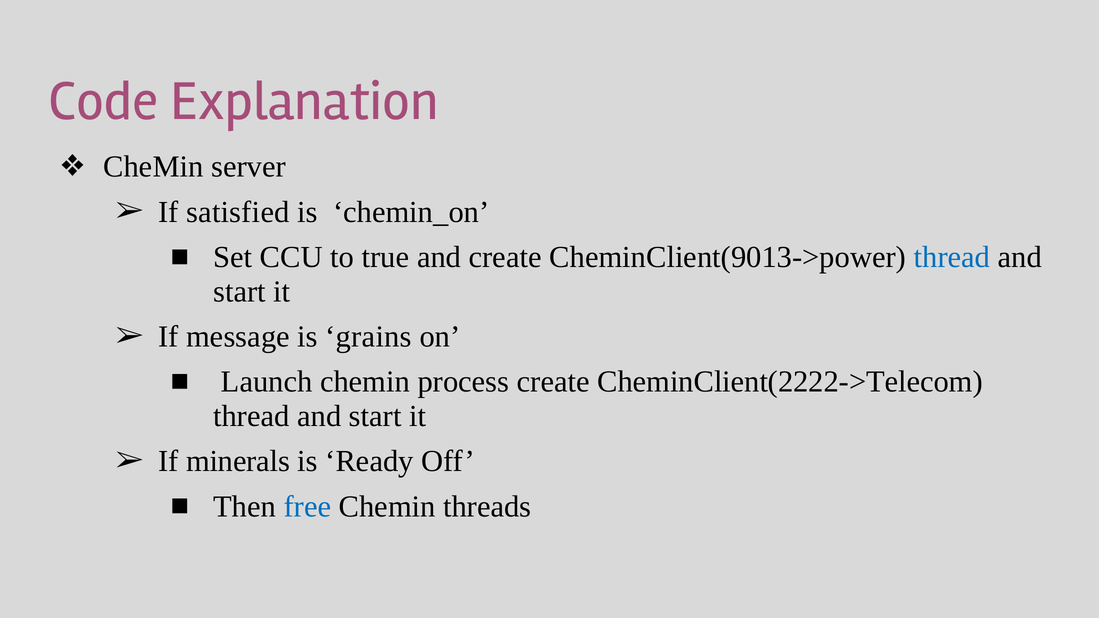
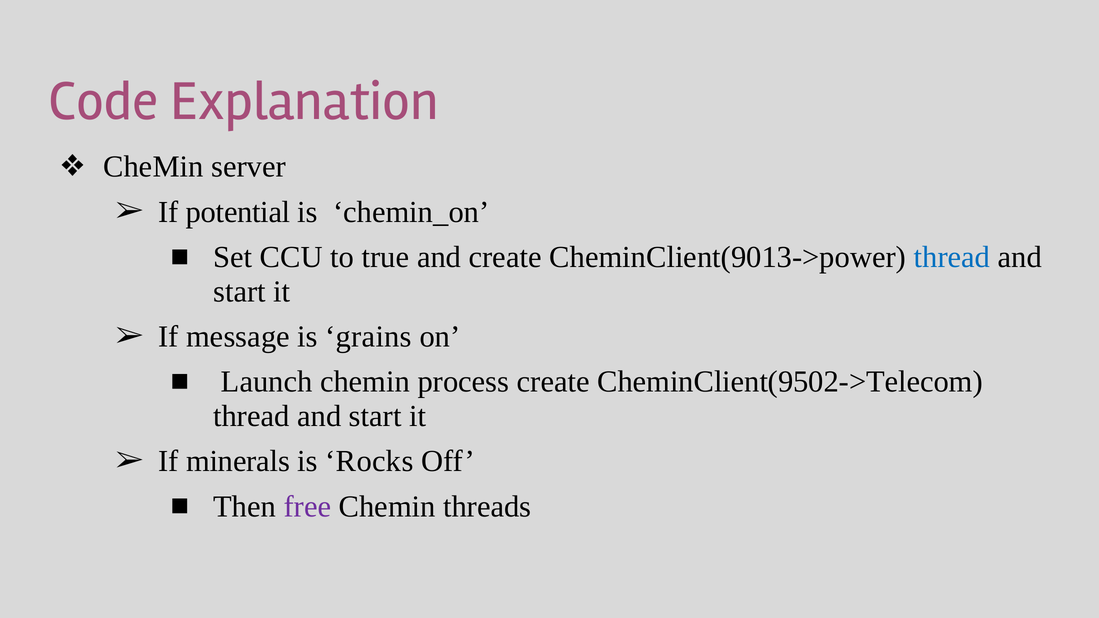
satisfied: satisfied -> potential (238, 212)
CheminClient(2222->Telecom: CheminClient(2222->Telecom -> CheminClient(9502->Telecom (790, 382)
Ready: Ready -> Rocks (369, 461)
free colour: blue -> purple (307, 507)
